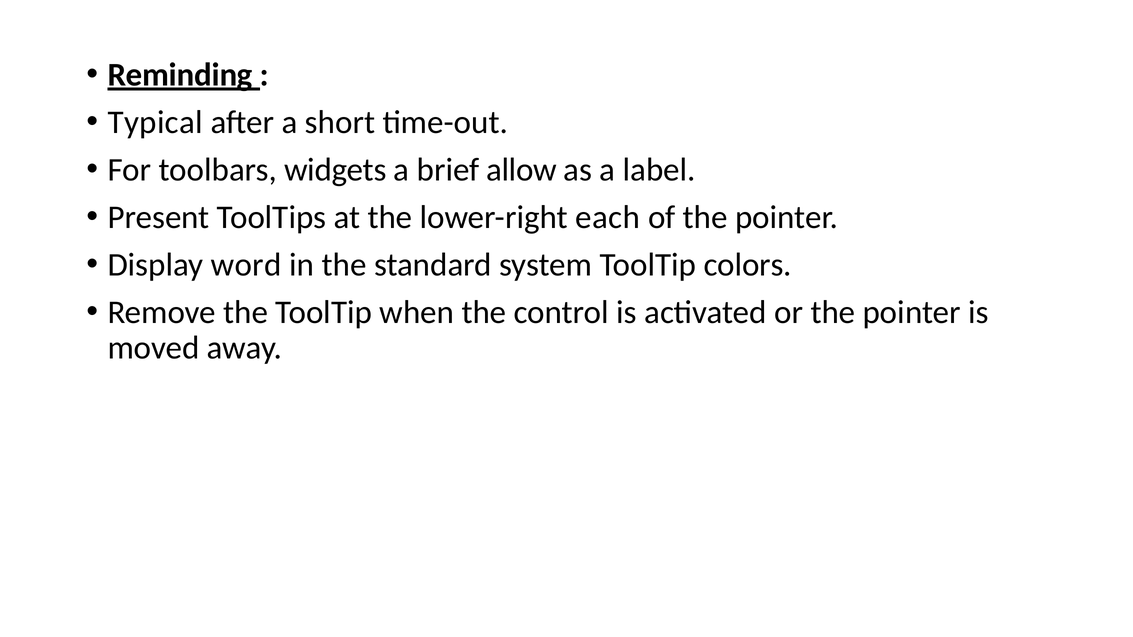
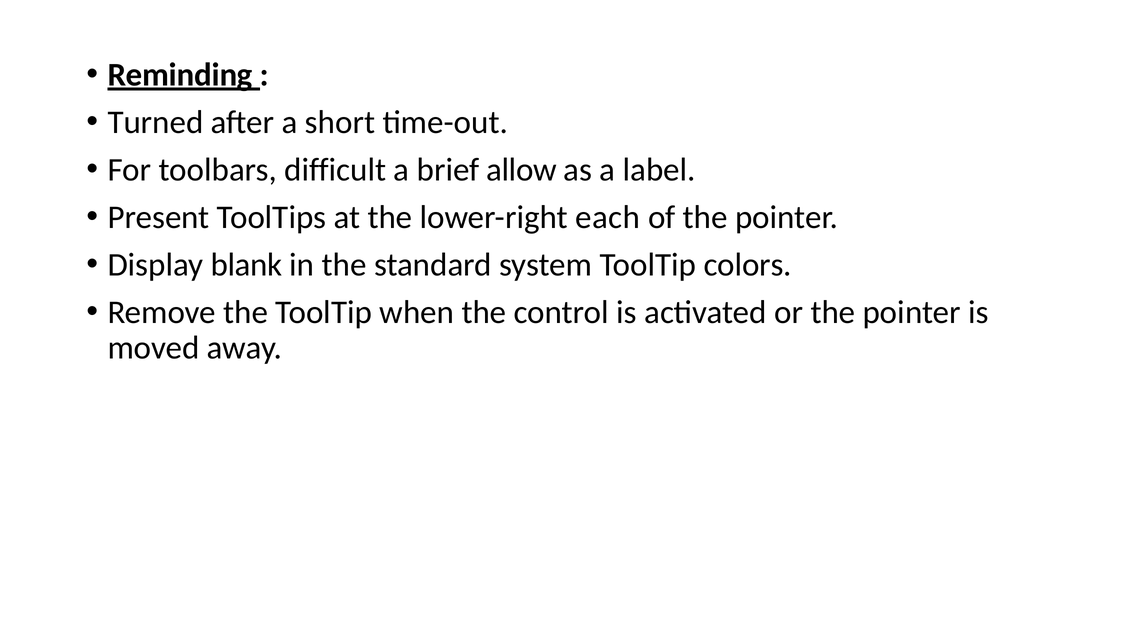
Typical: Typical -> Turned (156, 122)
widgets: widgets -> difficult (335, 170)
word: word -> blank (247, 265)
